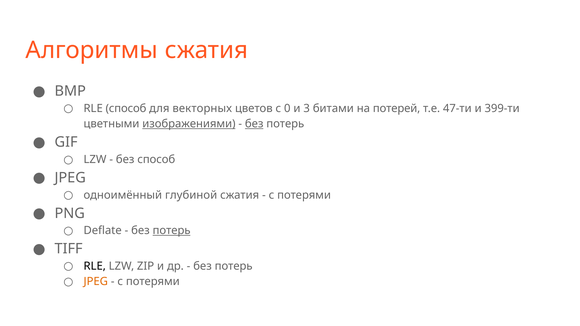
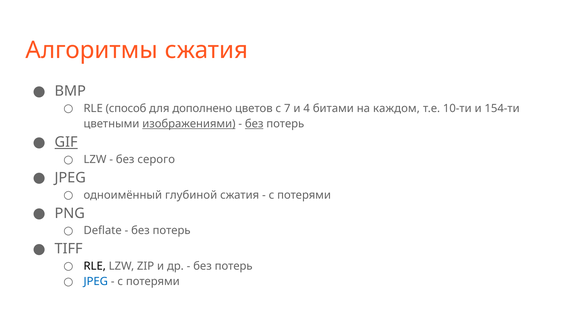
векторных: векторных -> дополнено (202, 108)
0: 0 -> 7 (287, 108)
3: 3 -> 4 (307, 108)
потерей: потерей -> каждом (396, 108)
47-ти: 47-ти -> 10-ти (457, 108)
399-ти: 399-ти -> 154-ти (502, 108)
GIF underline: none -> present (66, 142)
без способ: способ -> серого (156, 160)
потерь underline: present -> none (172, 231)
JPEG colour: orange -> blue (96, 282)
